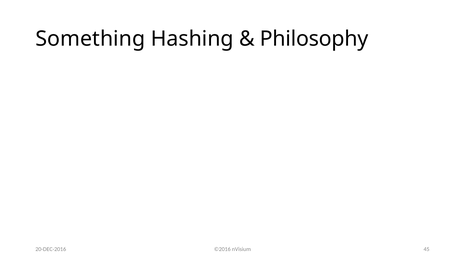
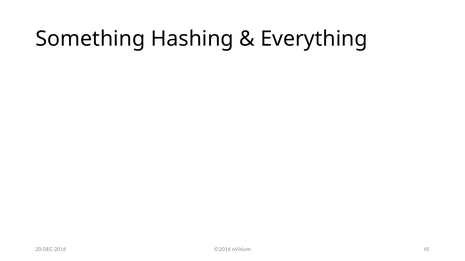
Philosophy: Philosophy -> Everything (314, 39)
